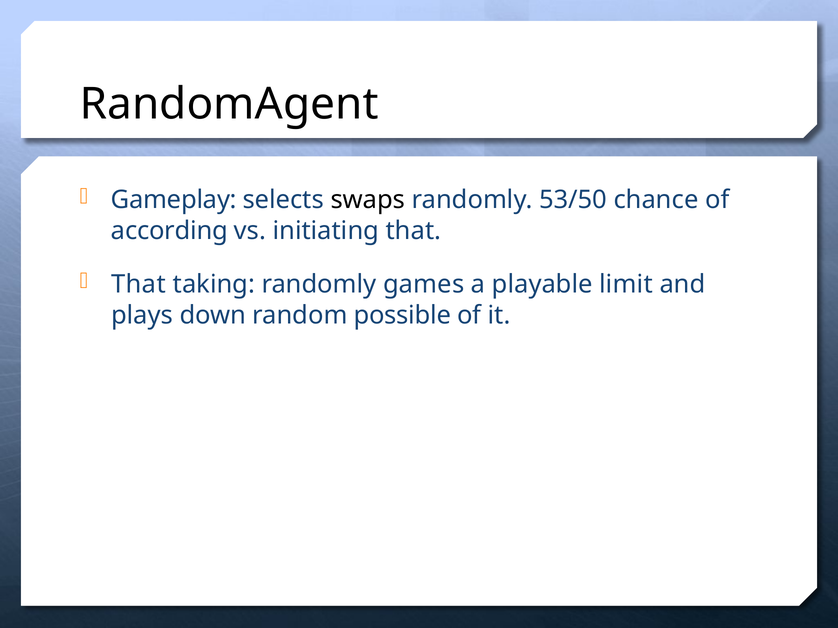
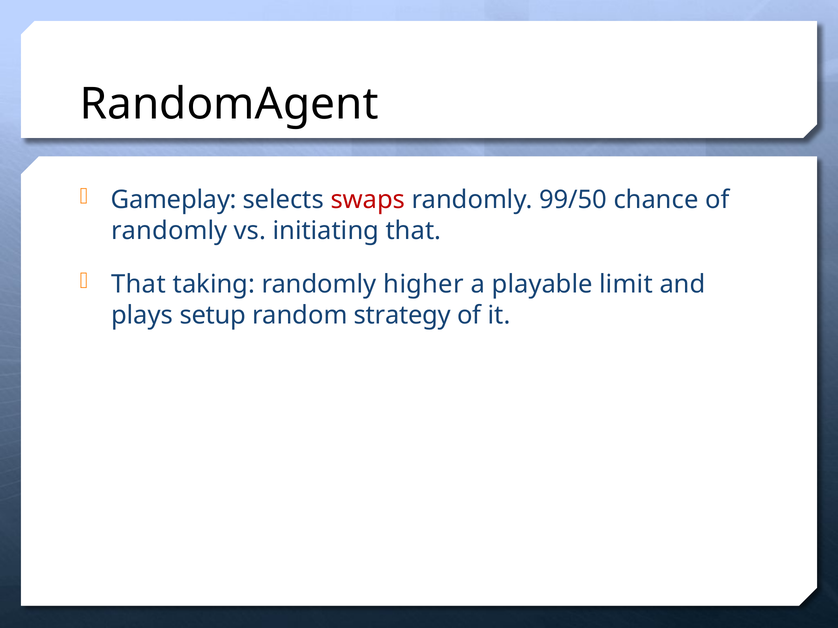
swaps colour: black -> red (368, 200)
53/50: 53/50 -> 99/50 (573, 200)
according: according -> randomly (169, 231)
games: games -> higher (424, 285)
down: down -> setup (213, 315)
possible: possible -> strategy (402, 315)
